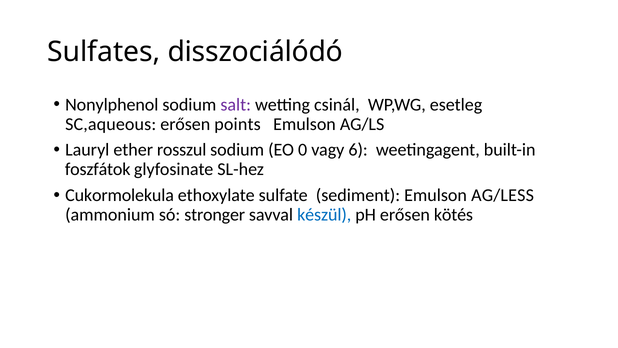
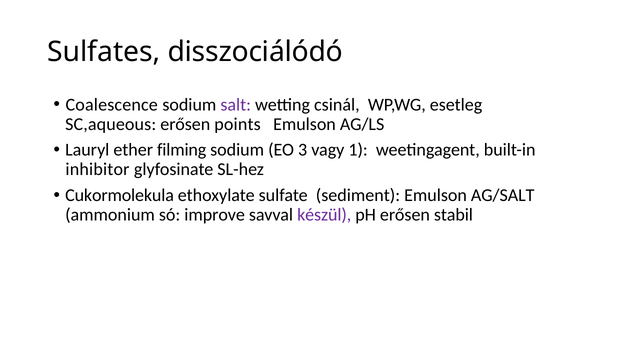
Nonylphenol: Nonylphenol -> Coalescence (112, 104)
rosszul: rosszul -> filming (182, 150)
0: 0 -> 3 (303, 150)
6: 6 -> 1 (358, 150)
foszfátok: foszfátok -> inhibitor (97, 169)
AG/LESS: AG/LESS -> AG/SALT (503, 195)
stronger: stronger -> improve (215, 215)
készül colour: blue -> purple (324, 215)
kötés: kötés -> stabil (453, 215)
